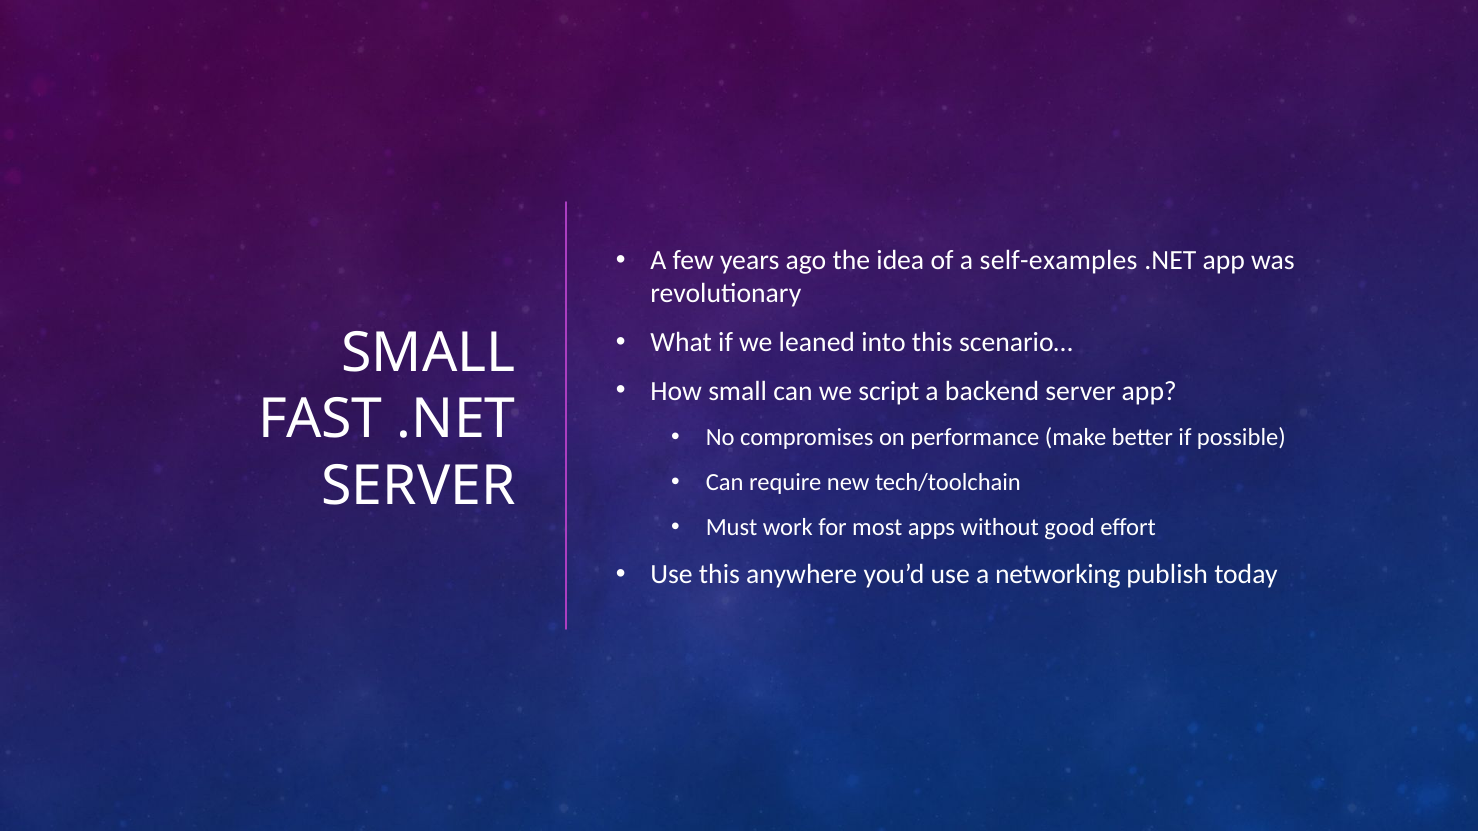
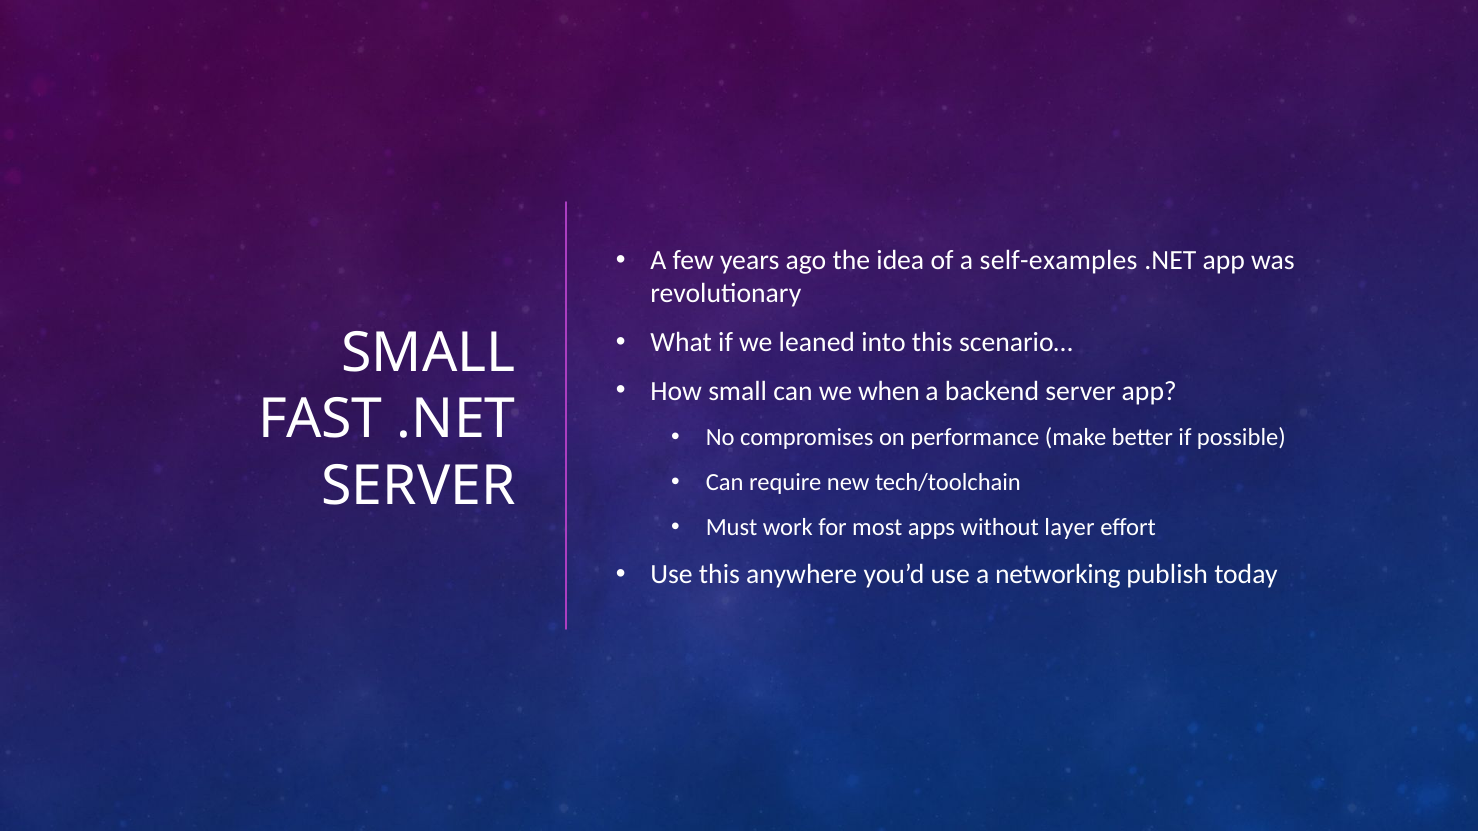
script: script -> when (889, 391)
good: good -> layer (1070, 528)
